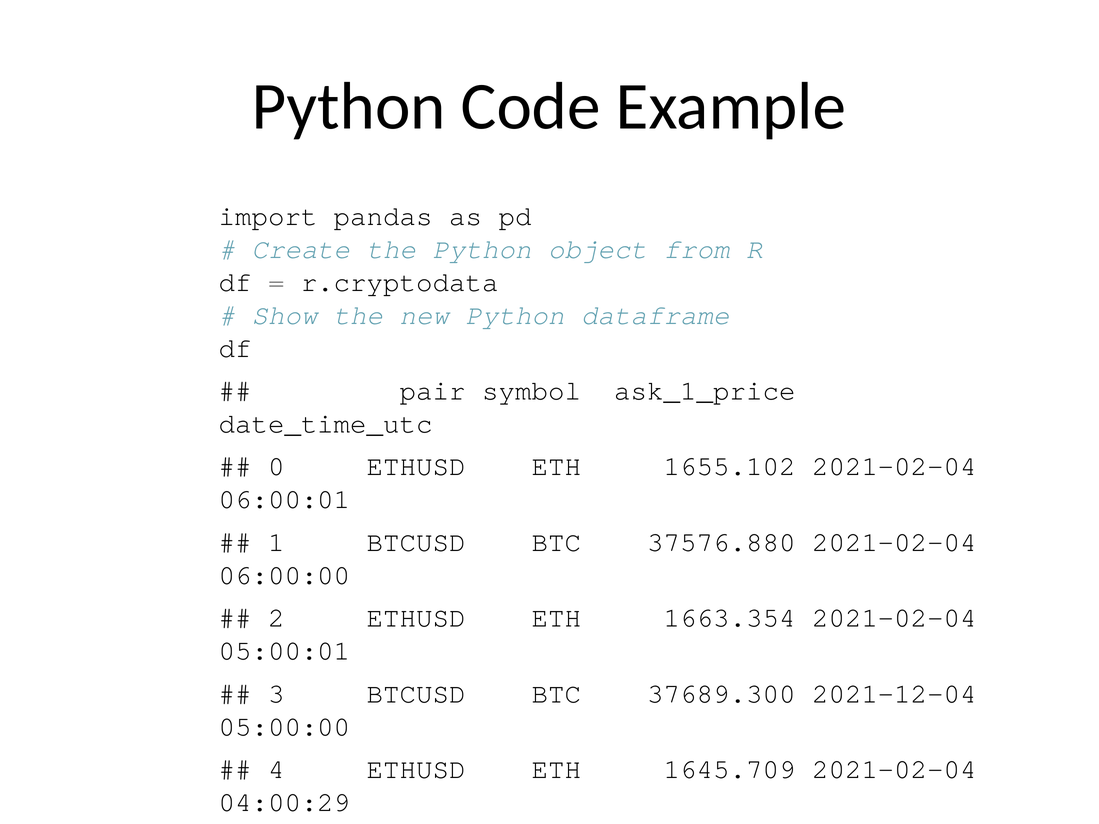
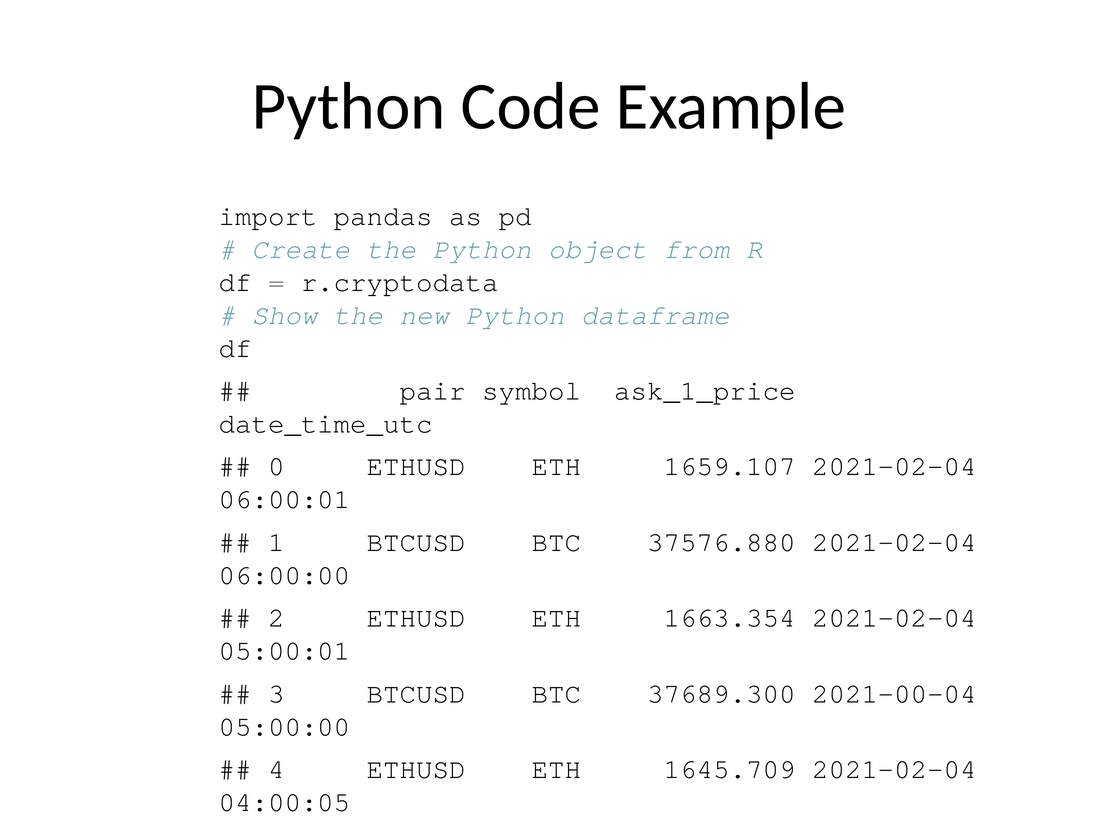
1655.102: 1655.102 -> 1659.107 (730, 467)
2021-12-04: 2021-12-04 -> 2021-00-04 (894, 694)
04:00:29: 04:00:29 -> 04:00:05 (285, 802)
